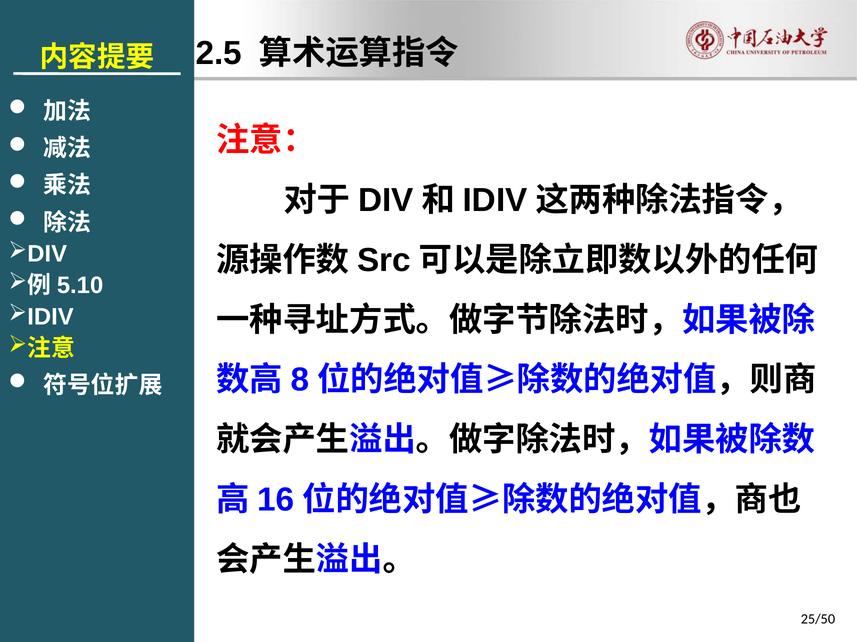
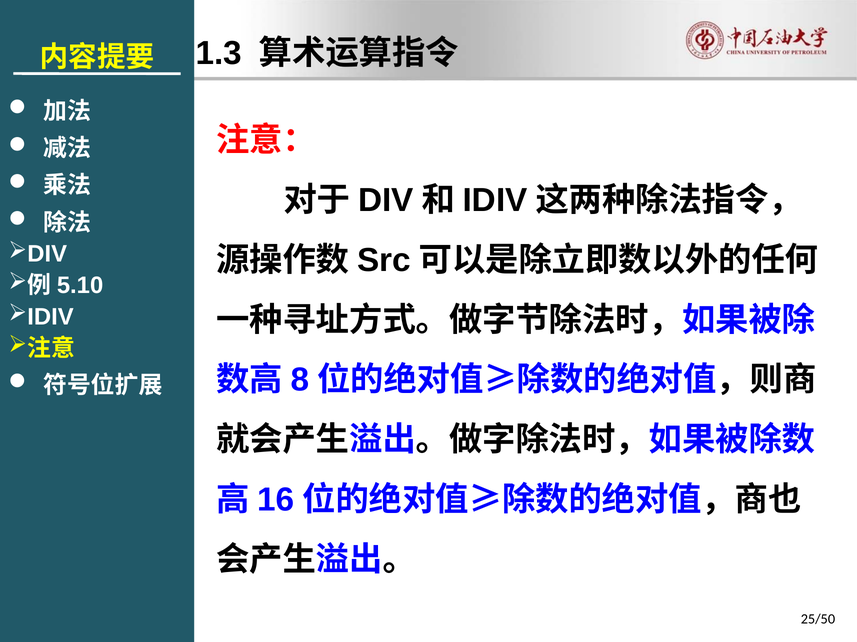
2.5: 2.5 -> 1.3 (219, 53)
